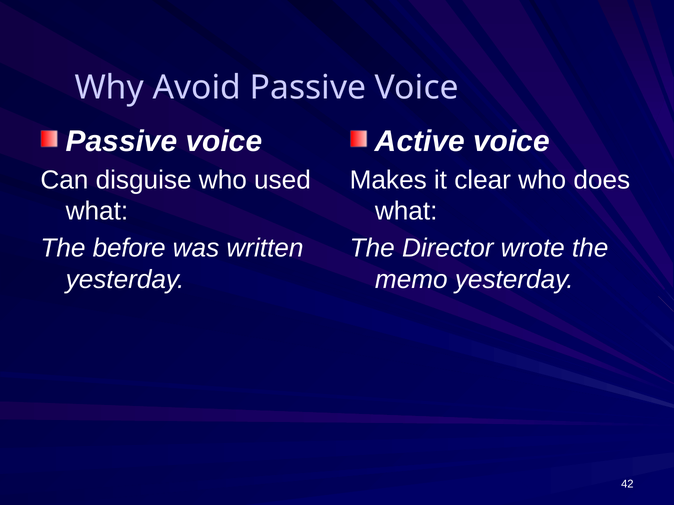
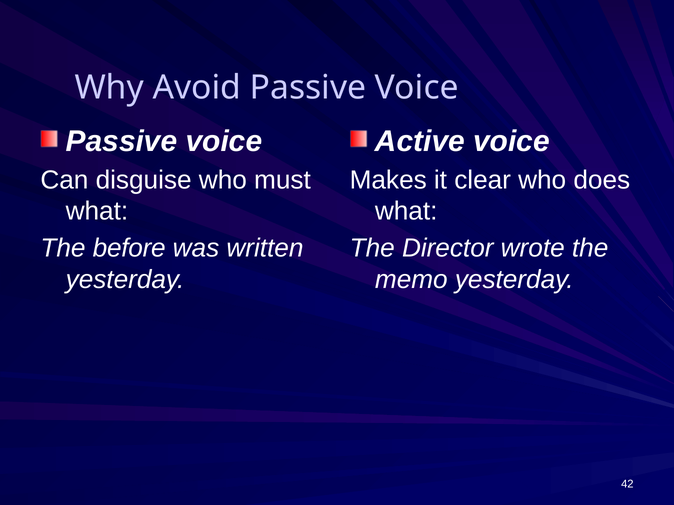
used: used -> must (282, 180)
